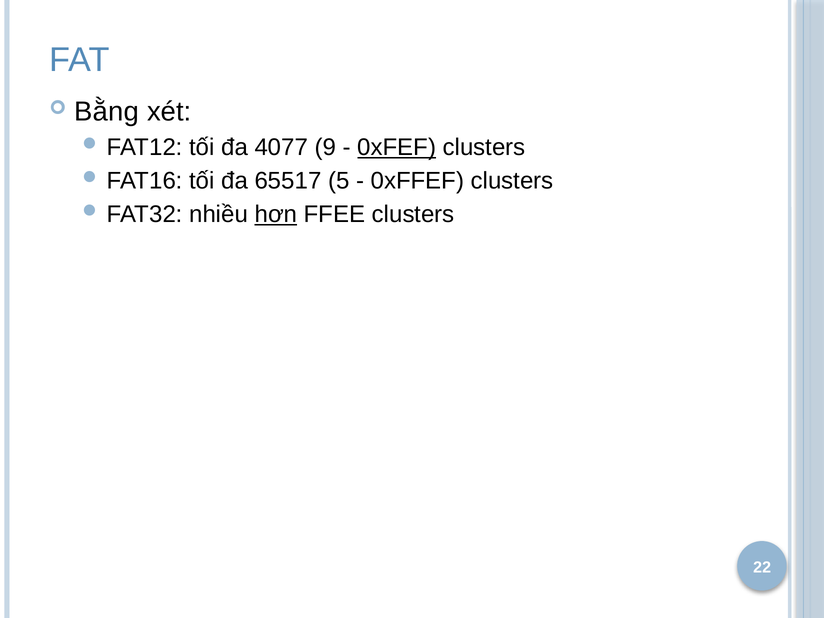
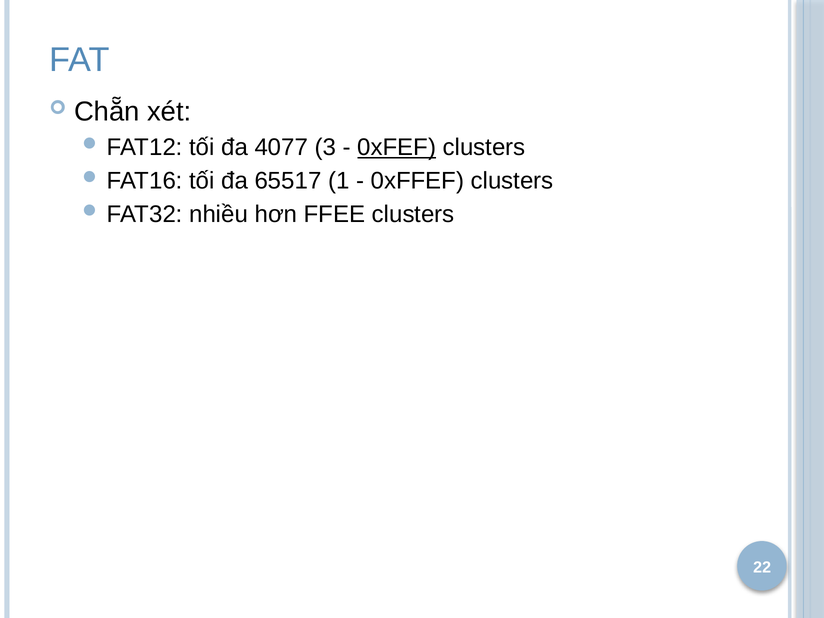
Bằng: Bằng -> Chẵn (107, 112)
9: 9 -> 3 (325, 147)
5: 5 -> 1 (339, 181)
hơn underline: present -> none (276, 214)
